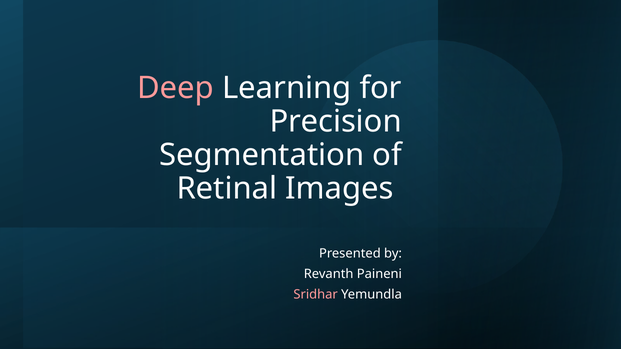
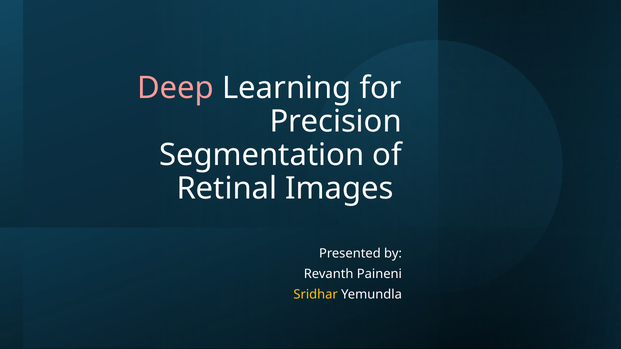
Sridhar colour: pink -> yellow (316, 295)
